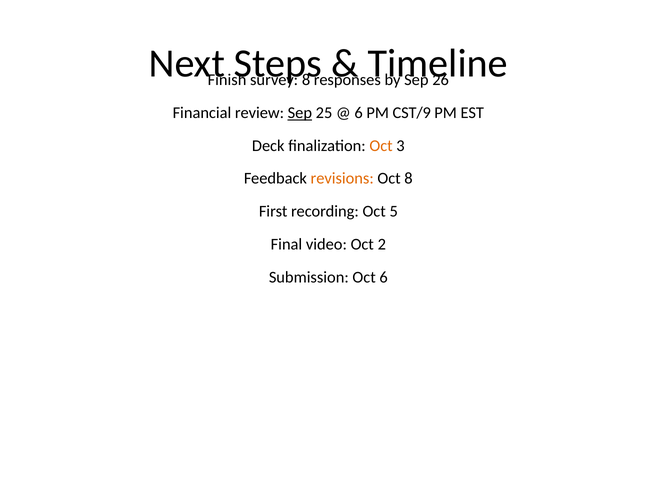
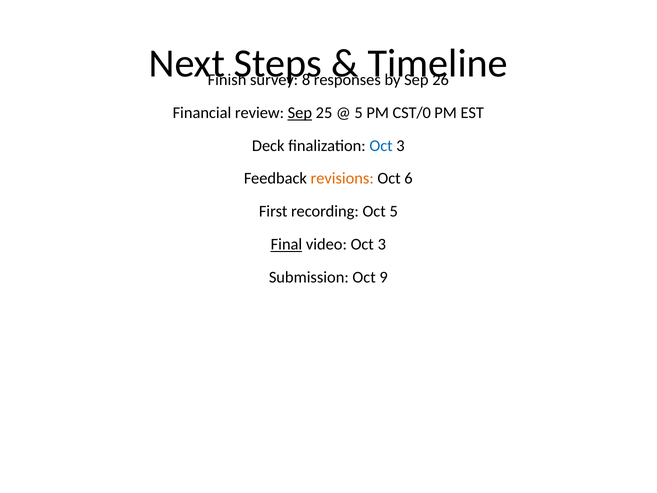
6: 6 -> 5 (359, 113)
CST/9: CST/9 -> CST/0 (412, 113)
Oct colour: orange -> blue (381, 146)
Oct 8: 8 -> 6 (409, 178)
Final underline: none -> present (286, 244)
video Oct 2: 2 -> 3 (382, 244)
Oct 6: 6 -> 9 (384, 277)
